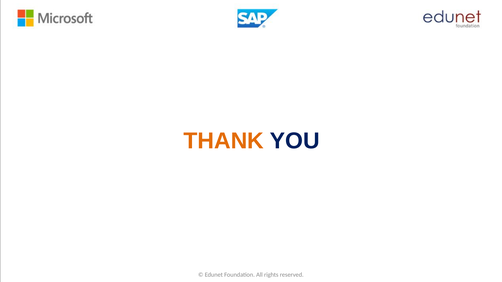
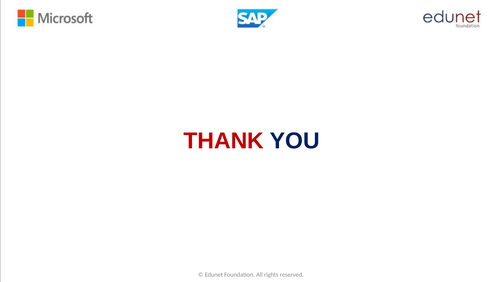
THANK colour: orange -> red (224, 141)
